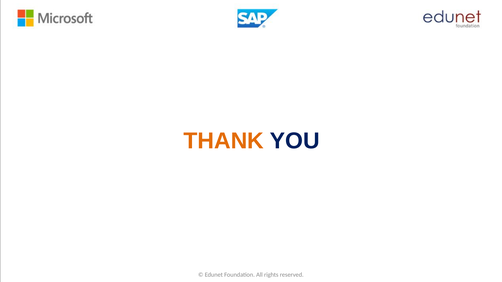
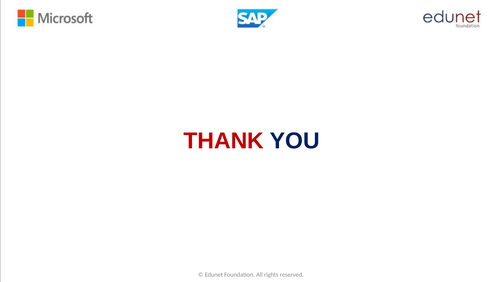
THANK colour: orange -> red (224, 141)
